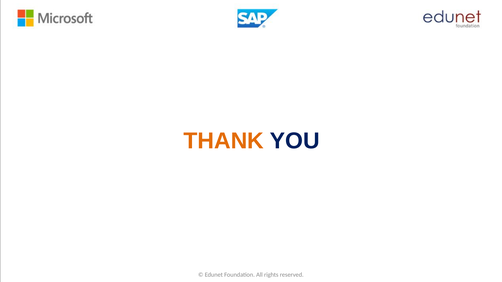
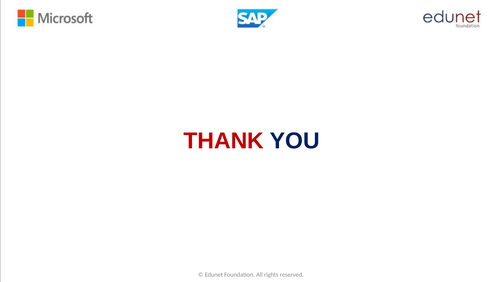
THANK colour: orange -> red (224, 141)
